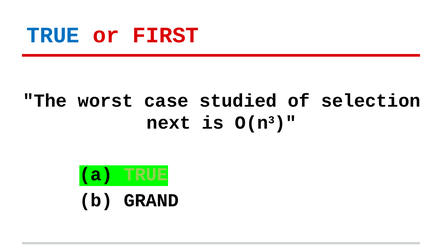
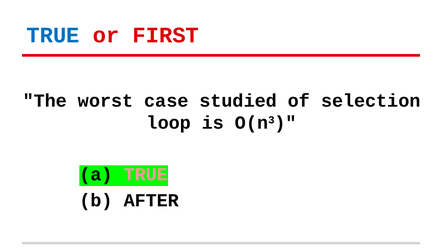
next: next -> loop (169, 123)
TRUE colour: light green -> pink (146, 174)
GRAND: GRAND -> AFTER (151, 200)
